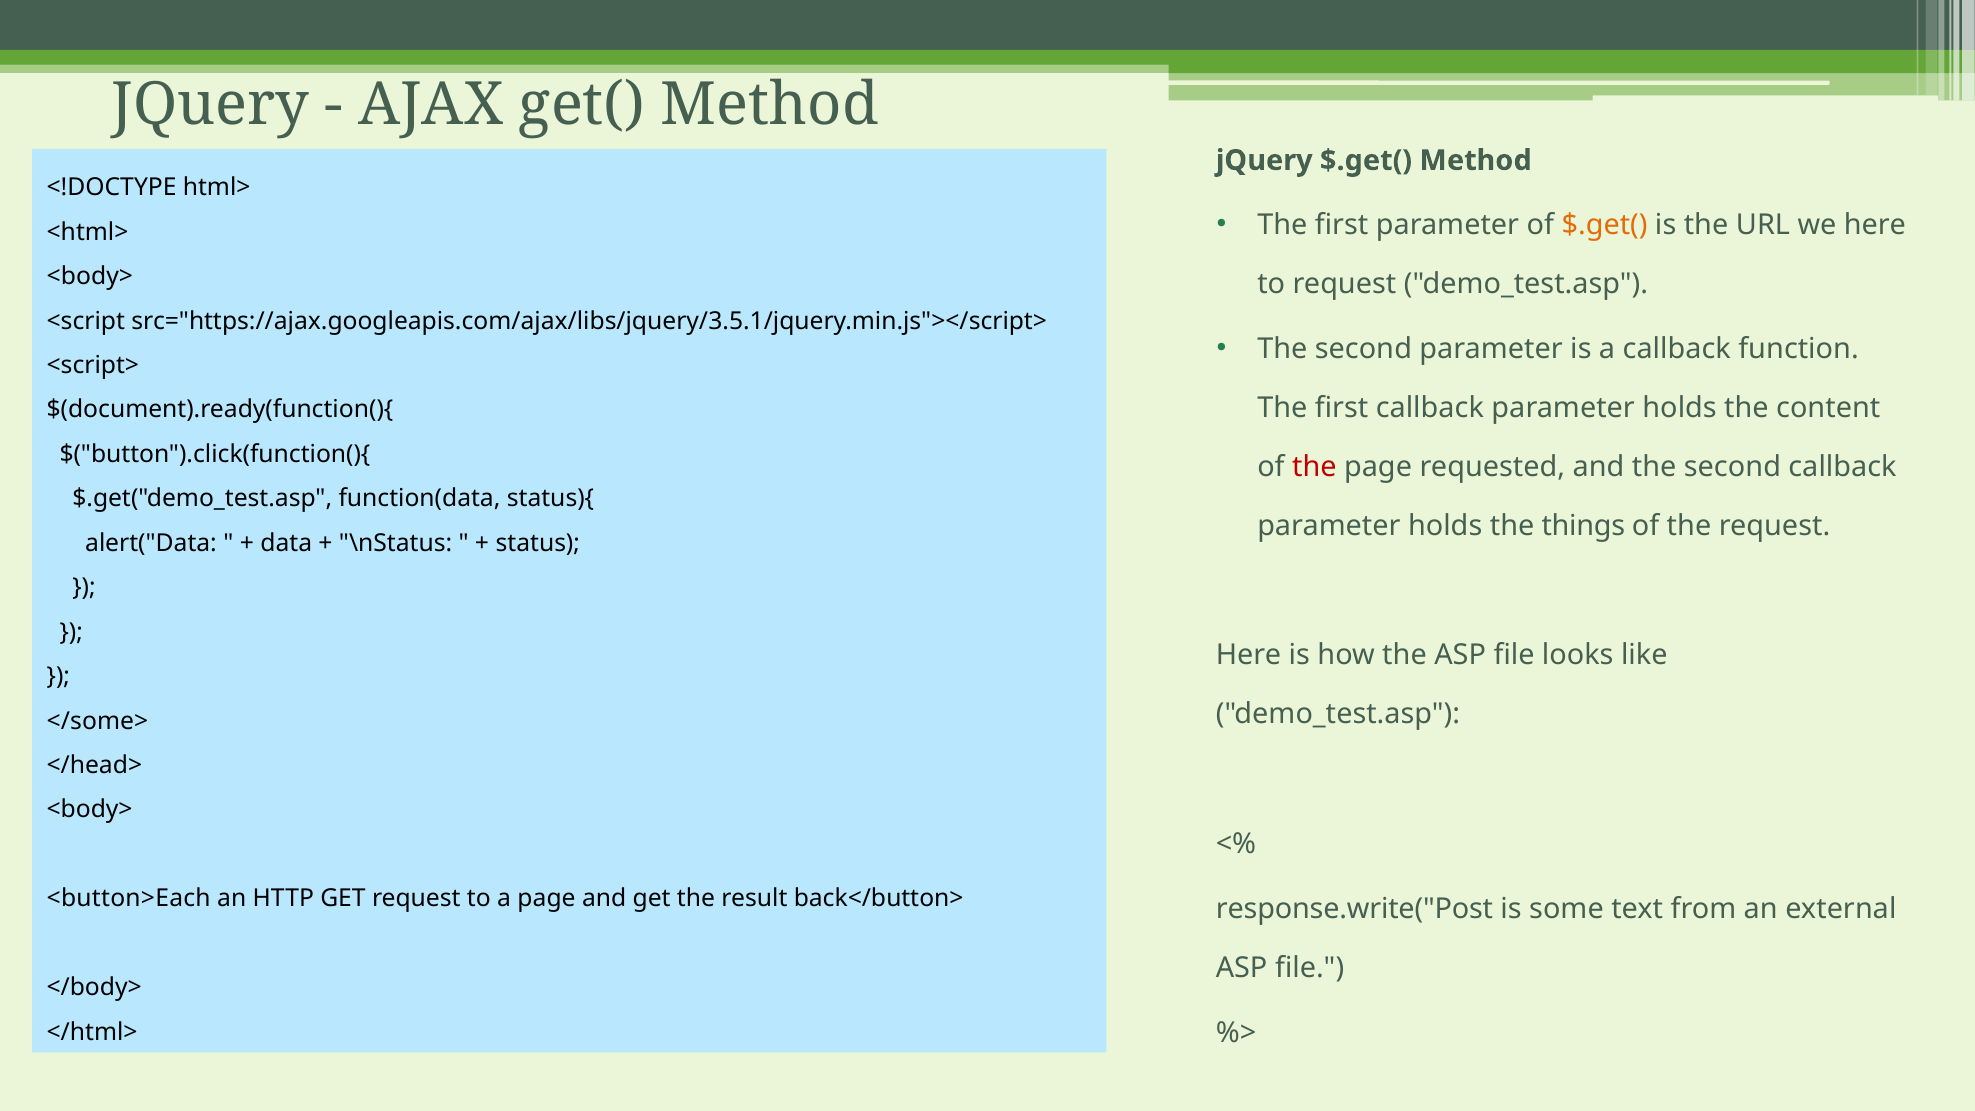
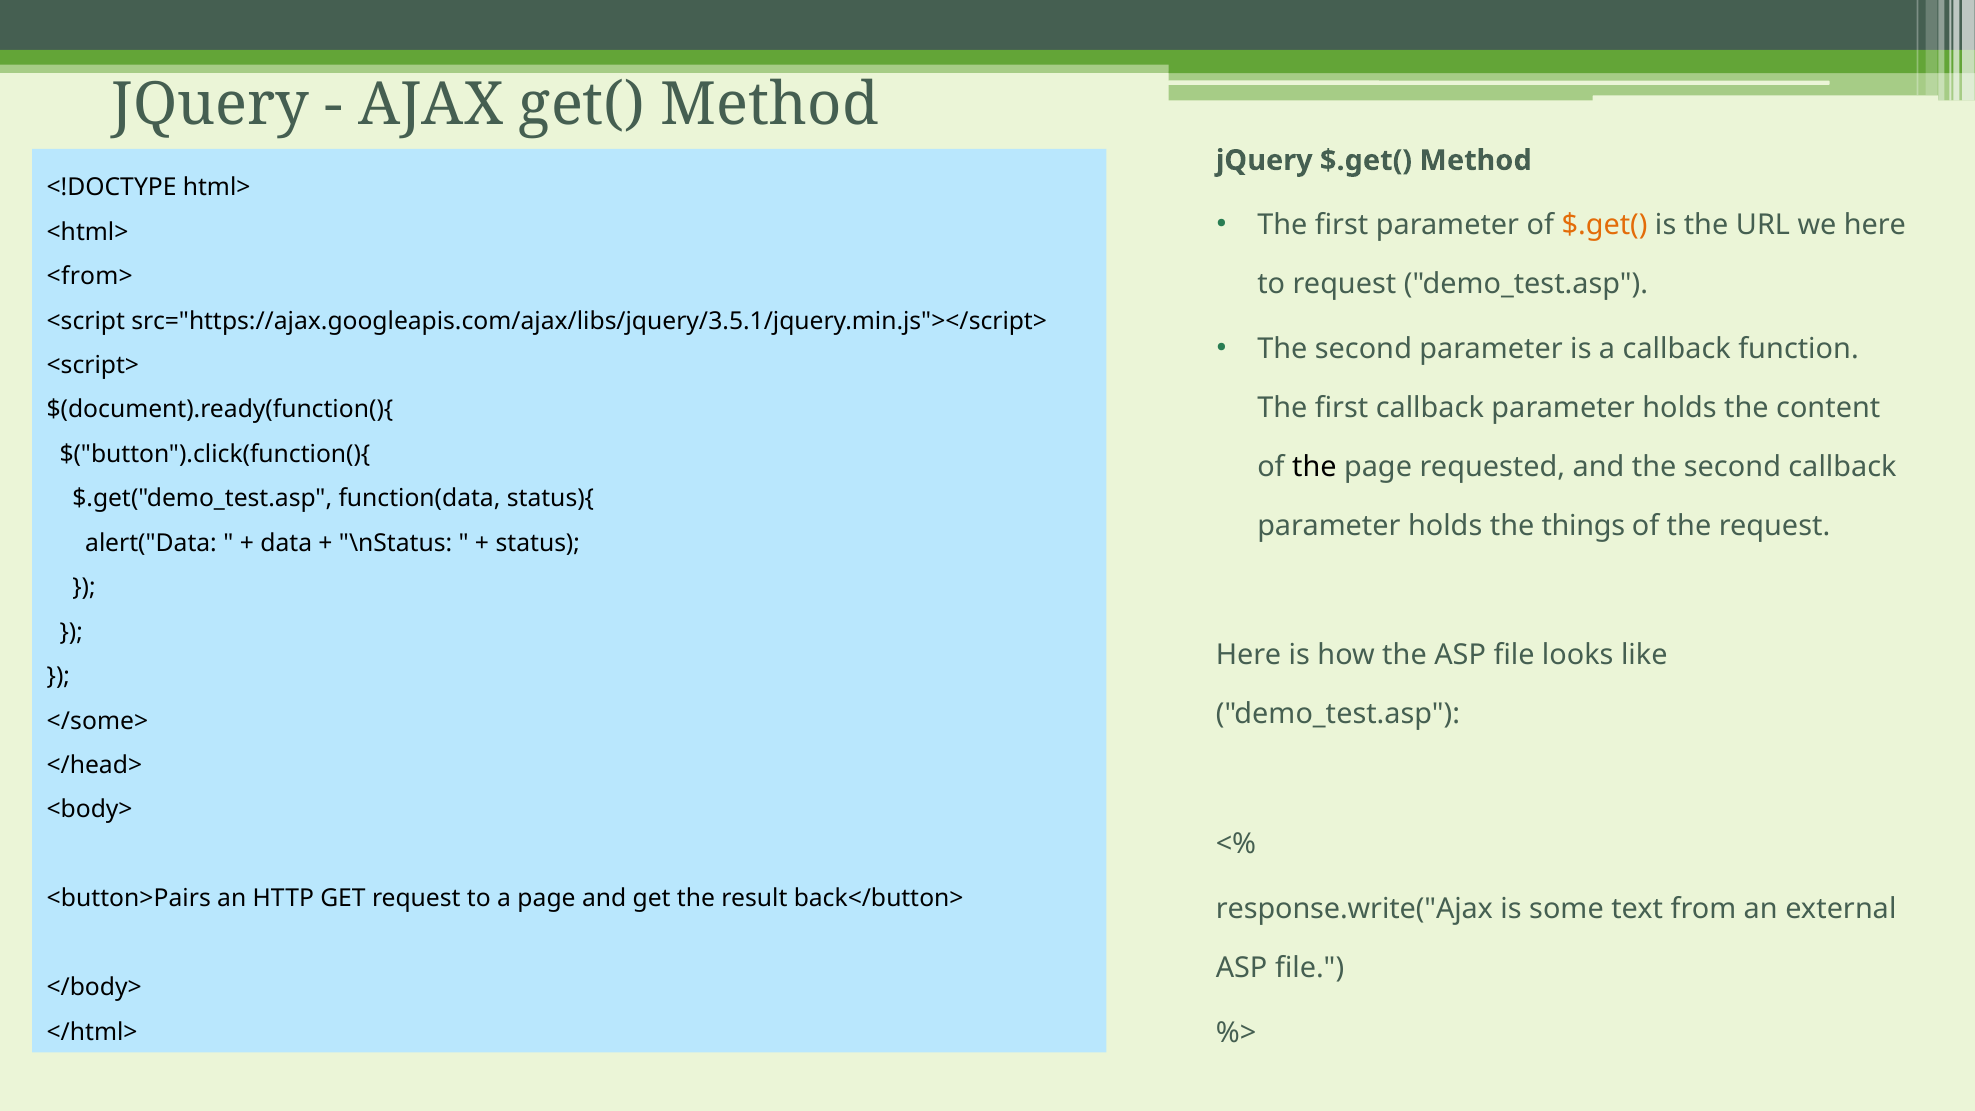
<body>: <body> -> <from> (90, 276)
the colour: red -> black (1314, 467)
<button>Each: <button>Each -> <button>Pairs (129, 899)
response.write("Post: response.write("Post -> response.write("Ajax (1354, 909)
